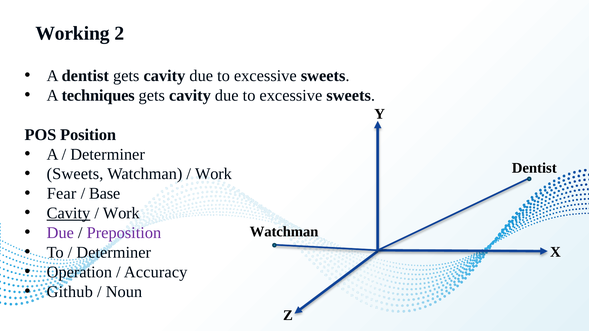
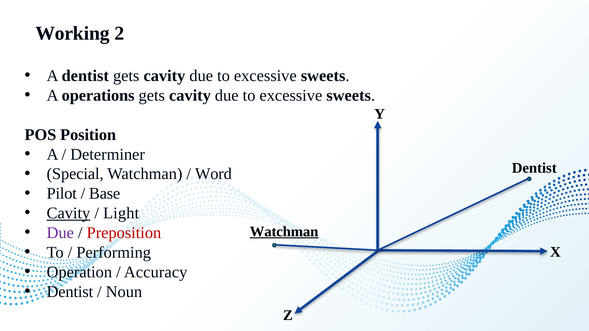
techniques: techniques -> operations (98, 96)
Sweets: Sweets -> Special (75, 174)
Work: Work -> Word (213, 174)
Fear: Fear -> Pilot (62, 194)
Work: Work -> Light (121, 213)
Preposition colour: purple -> red (124, 233)
Watchman underline: none -> present (284, 232)
Determiner: Determiner -> Performing (114, 253)
Github: Github -> Dentist (70, 292)
